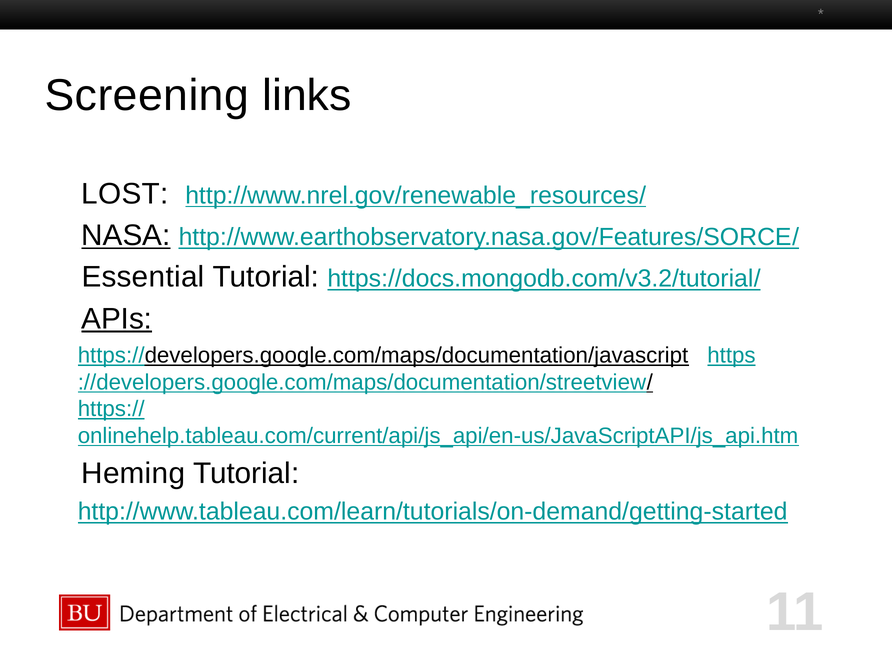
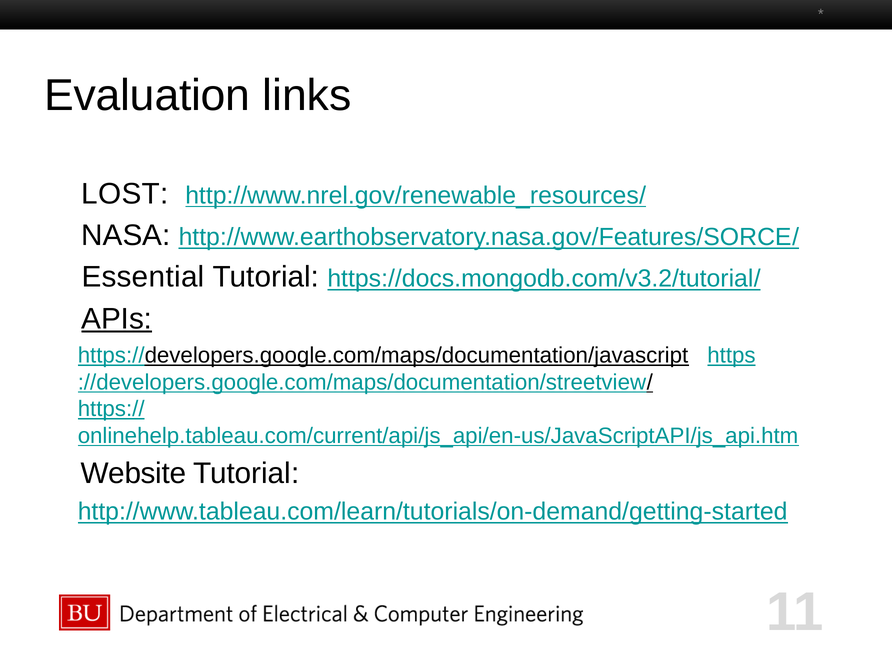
Screening: Screening -> Evaluation (147, 95)
NASA underline: present -> none (126, 236)
Heming: Heming -> Website (133, 473)
